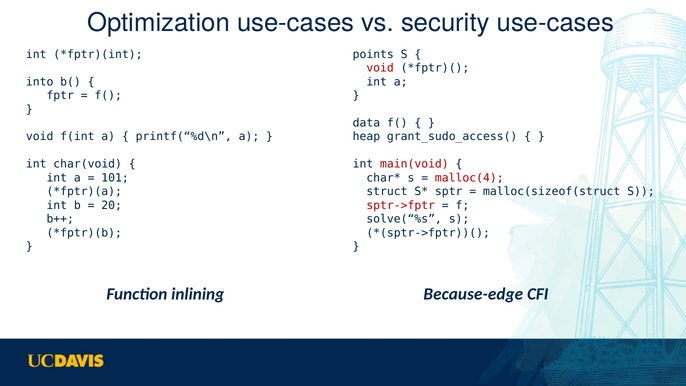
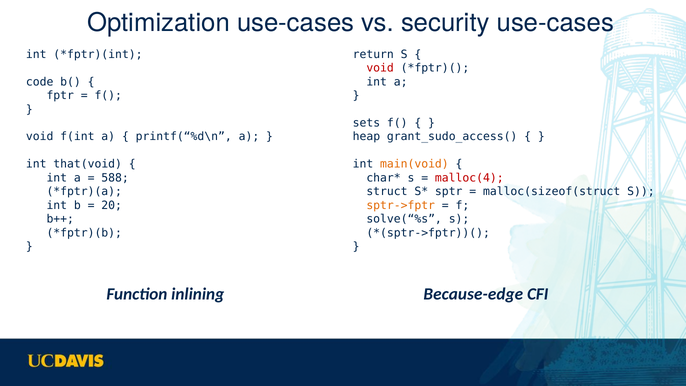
points: points -> return (373, 54)
into: into -> code (40, 82)
data: data -> sets (366, 123)
char(void: char(void -> that(void (88, 164)
main(void colour: red -> orange (414, 164)
101: 101 -> 588 (115, 178)
sptr->fptr colour: red -> orange (401, 205)
